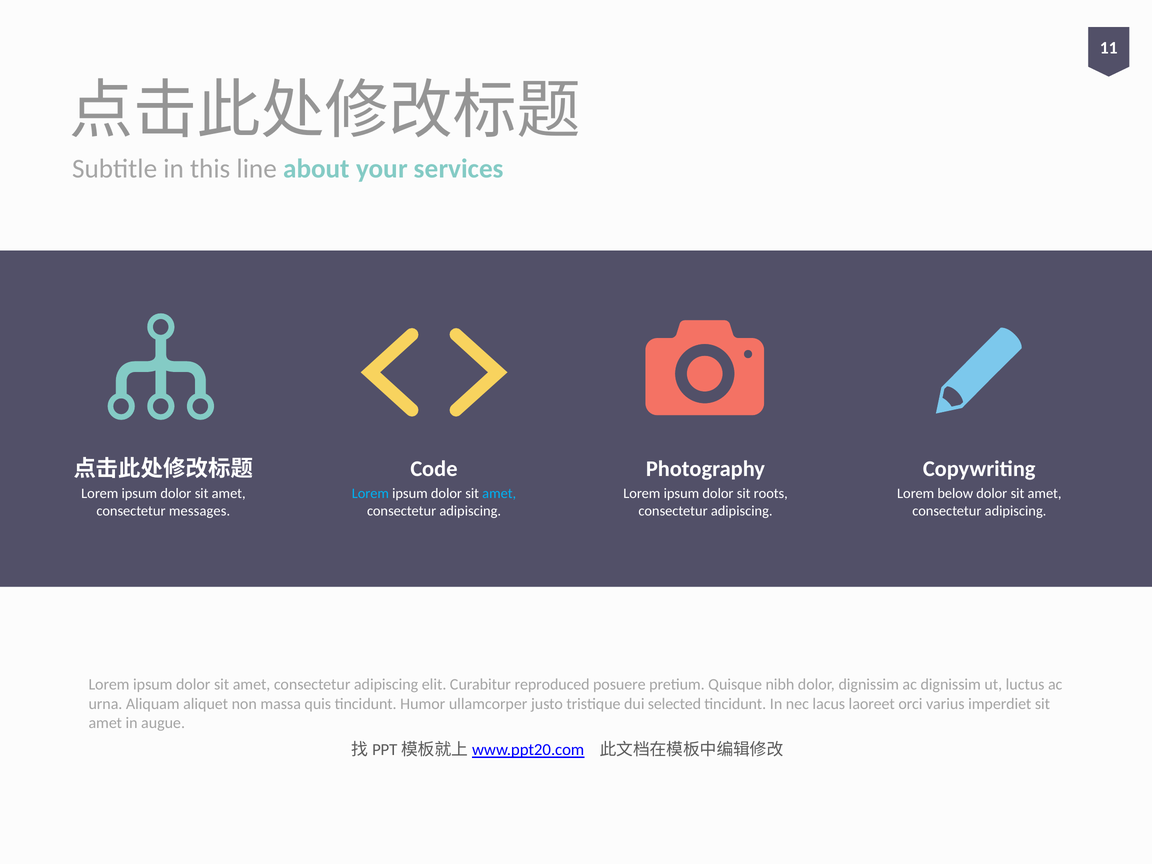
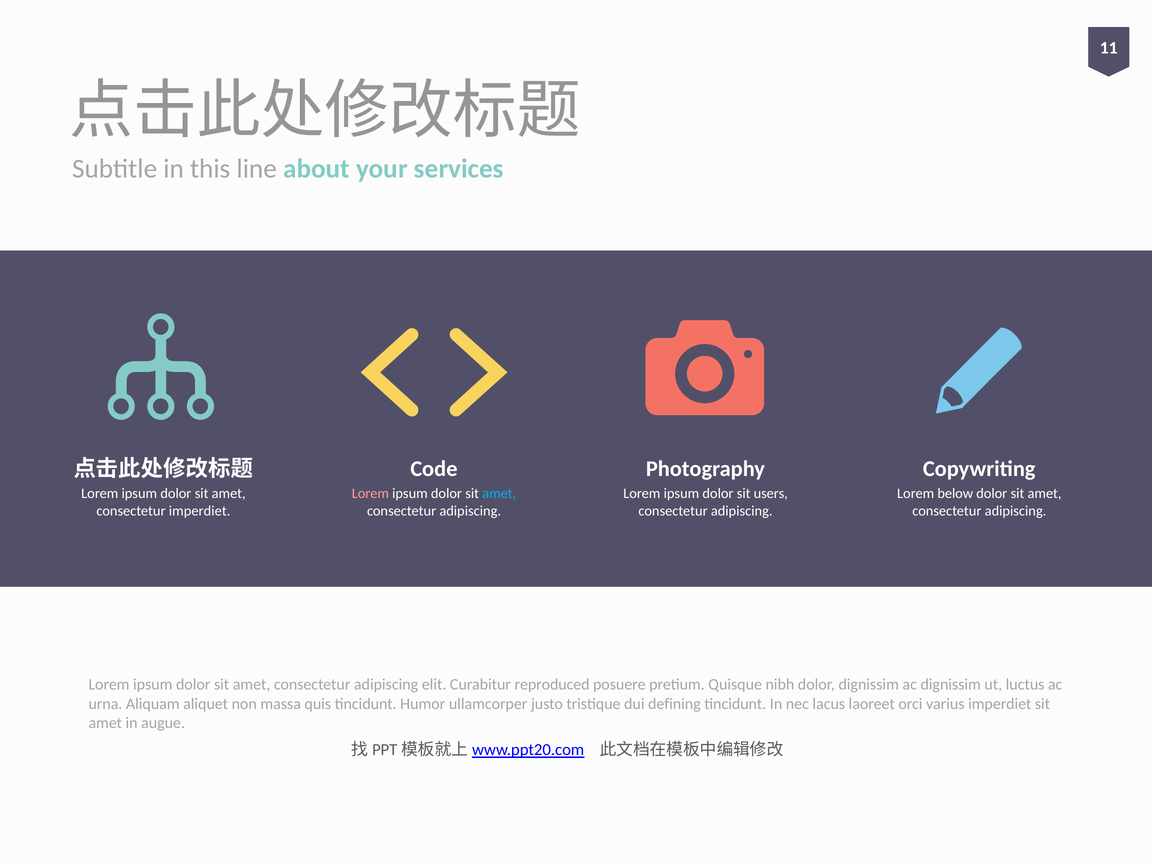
Lorem colour: light blue -> pink (370, 494)
roots: roots -> users (771, 494)
consectetur messages: messages -> imperdiet (200, 511)
selected: selected -> defining (674, 704)
